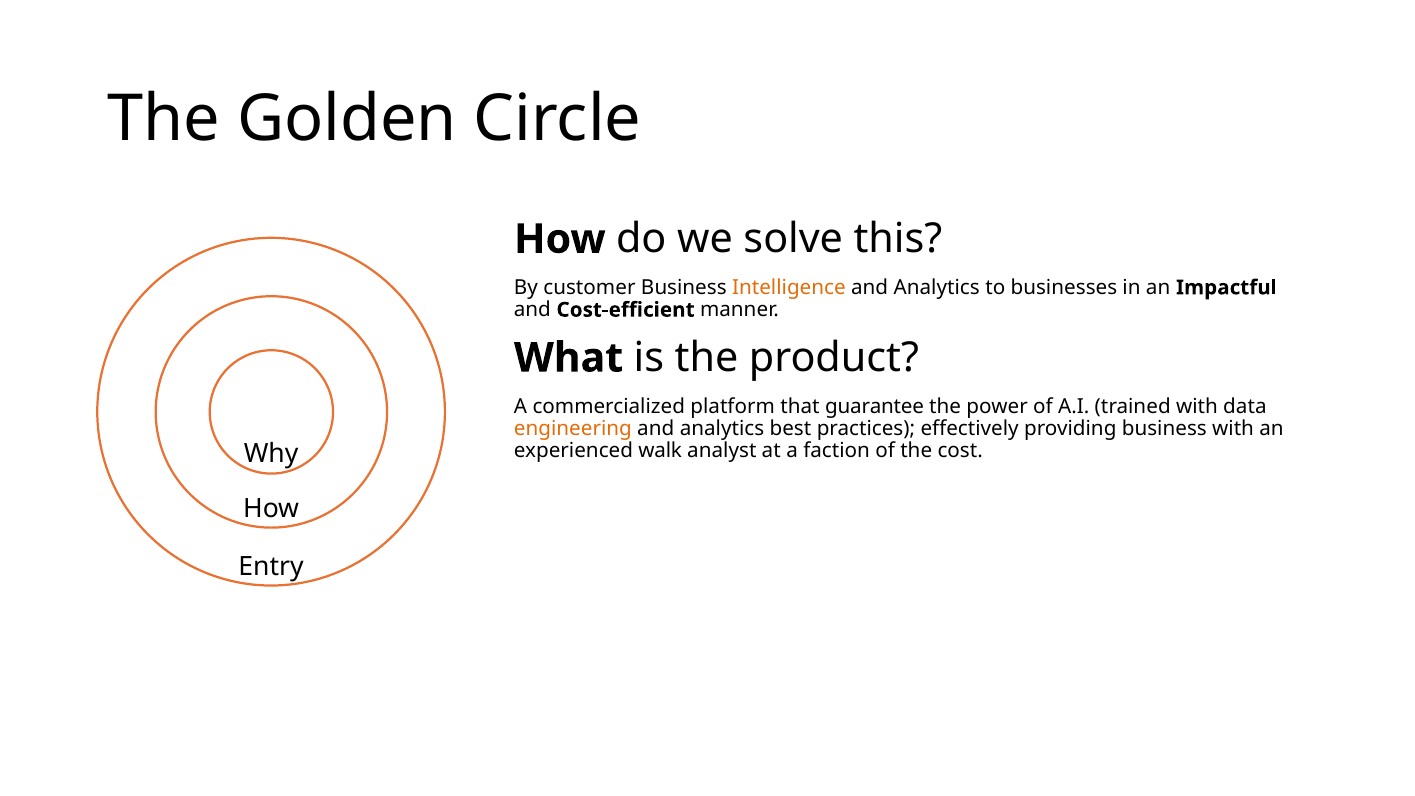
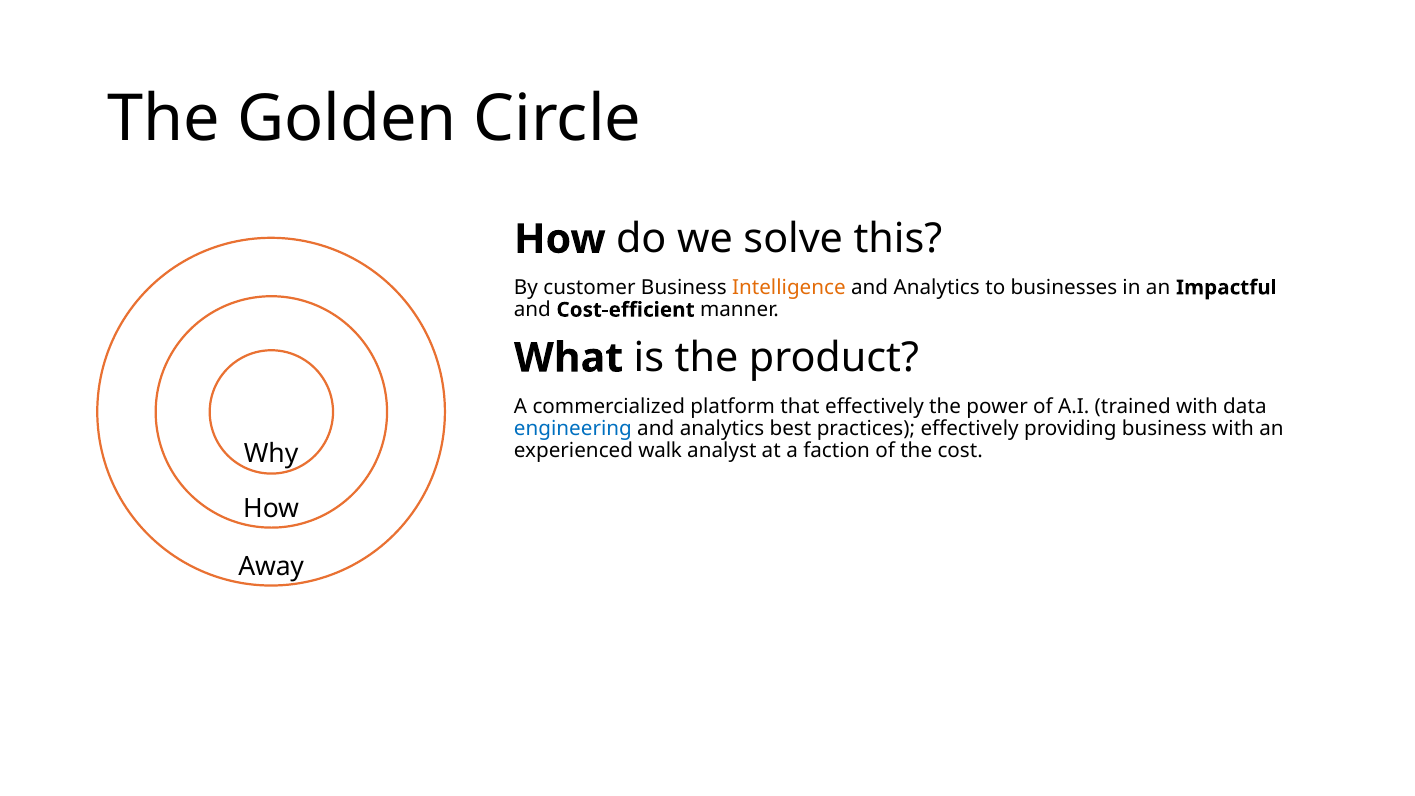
that guarantee: guarantee -> effectively (874, 406)
engineering colour: orange -> blue (573, 429)
Entry: Entry -> Away (271, 566)
